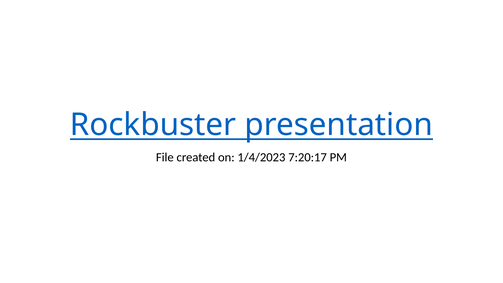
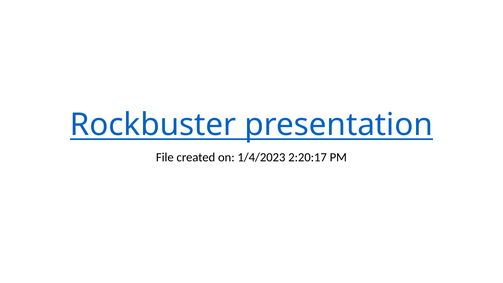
7:20:17: 7:20:17 -> 2:20:17 (308, 157)
